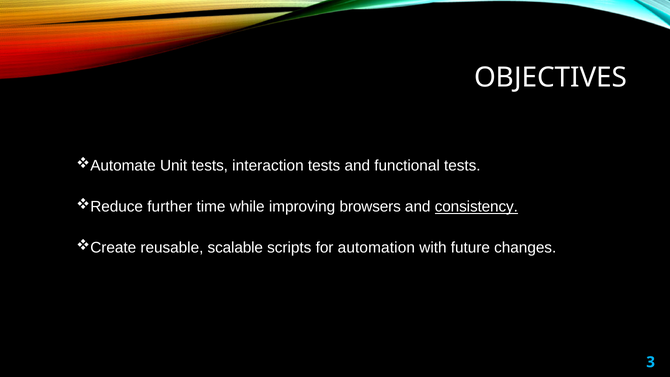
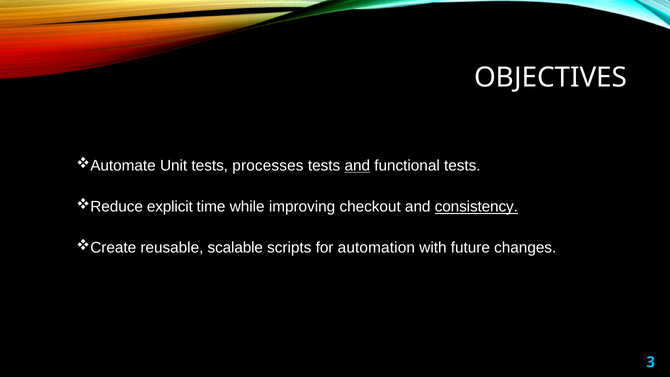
interaction: interaction -> processes (268, 166)
and underline: none -> present (357, 166)
further: further -> explicit (170, 207)
browsers: browsers -> checkout (370, 207)
